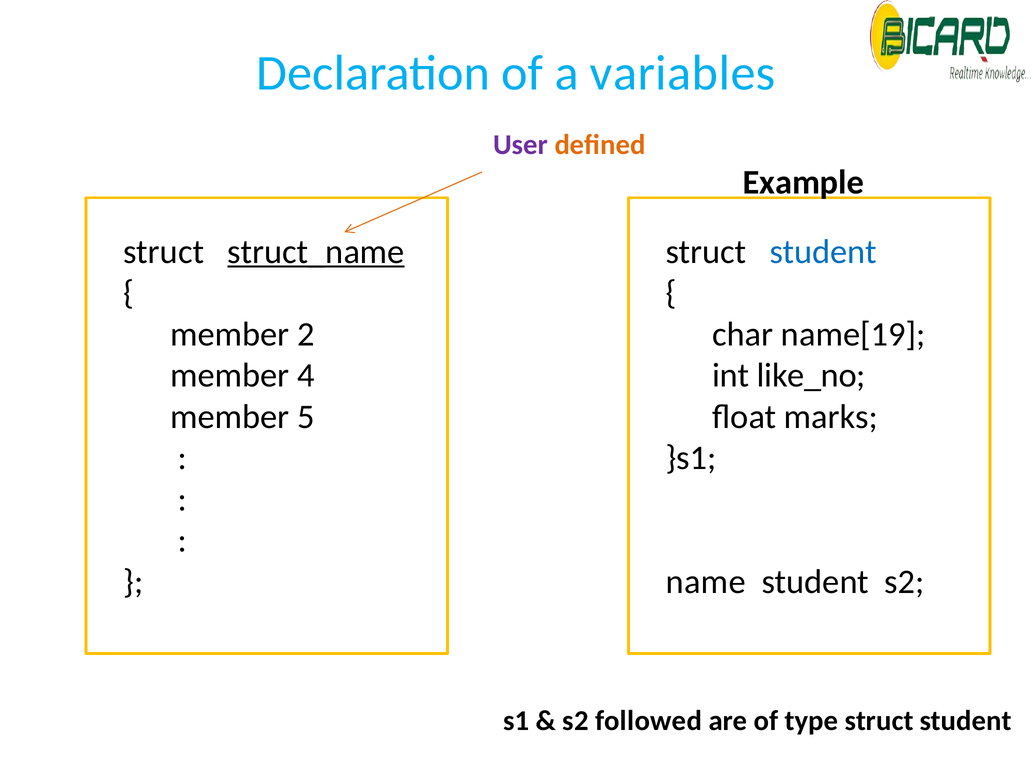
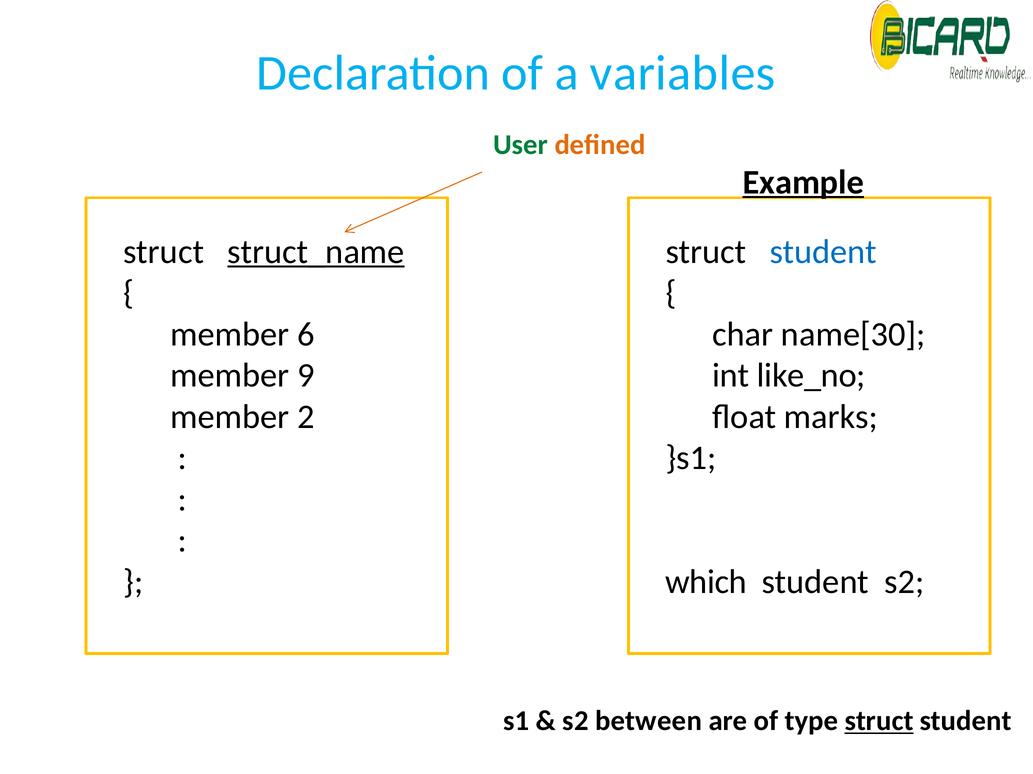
User colour: purple -> green (521, 145)
Example underline: none -> present (803, 183)
2: 2 -> 6 (306, 335)
name[19: name[19 -> name[30 (853, 335)
4: 4 -> 9 (306, 376)
5: 5 -> 2 (306, 417)
name: name -> which (706, 582)
followed: followed -> between (648, 722)
struct underline: none -> present (879, 722)
